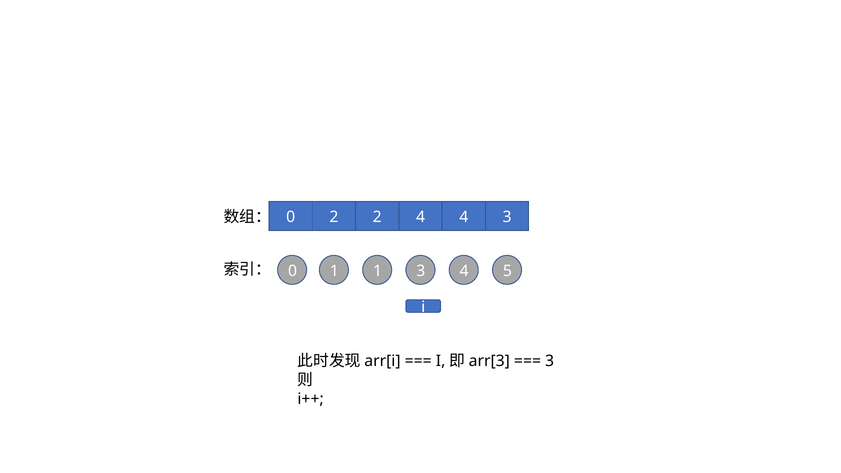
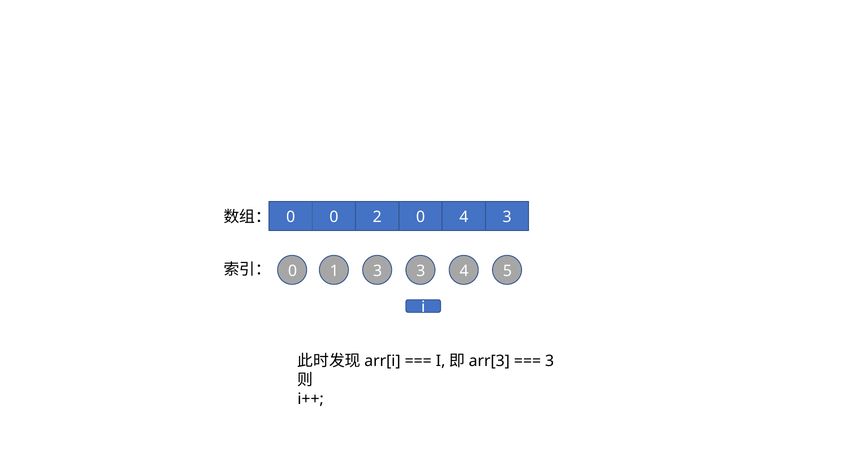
0 2: 2 -> 0 (334, 217)
2 4: 4 -> 0 (421, 217)
1 1: 1 -> 3 (378, 271)
